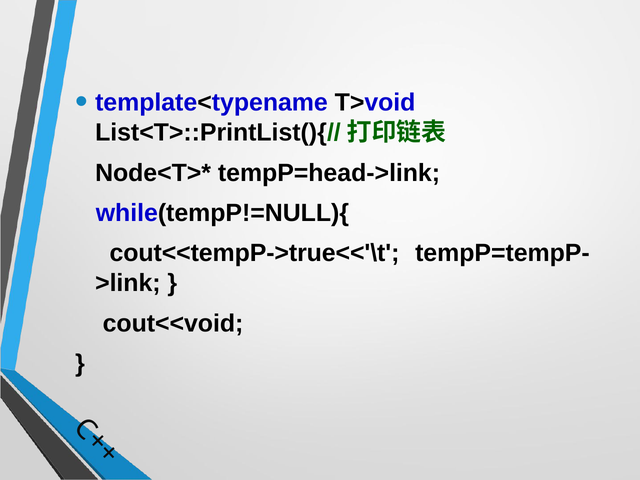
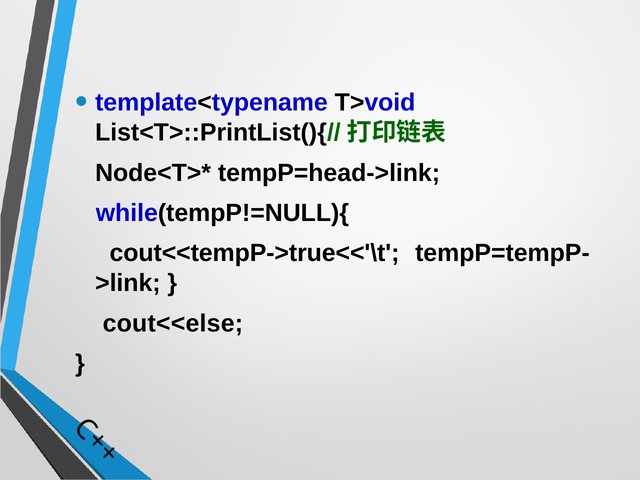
cout<<void: cout<<void -> cout<<else (173, 323)
